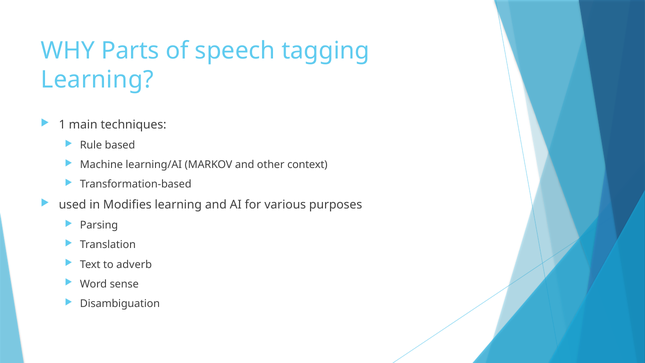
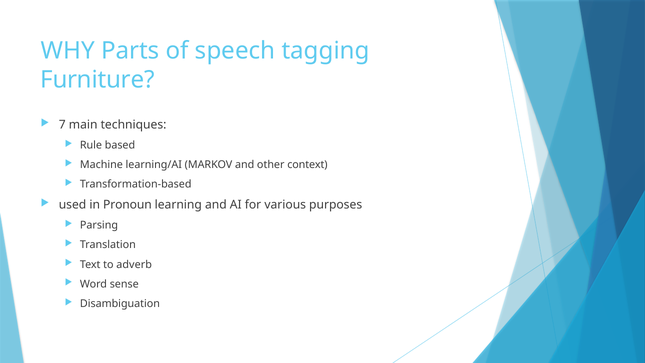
Learning: Learning -> Furniture (97, 80)
1: 1 -> 7 (62, 125)
Modifies: Modifies -> Pronoun (127, 205)
